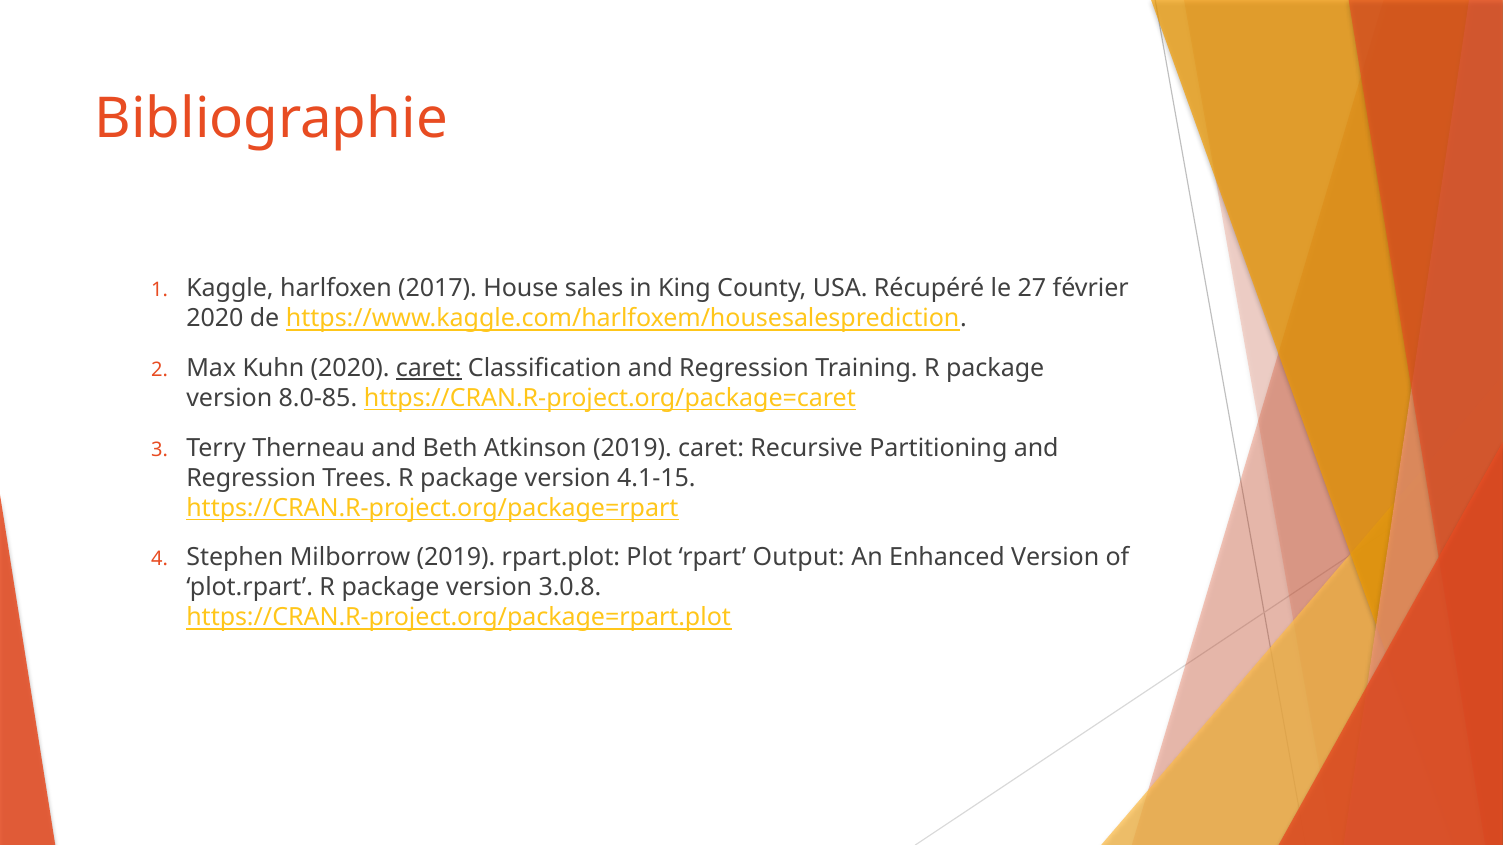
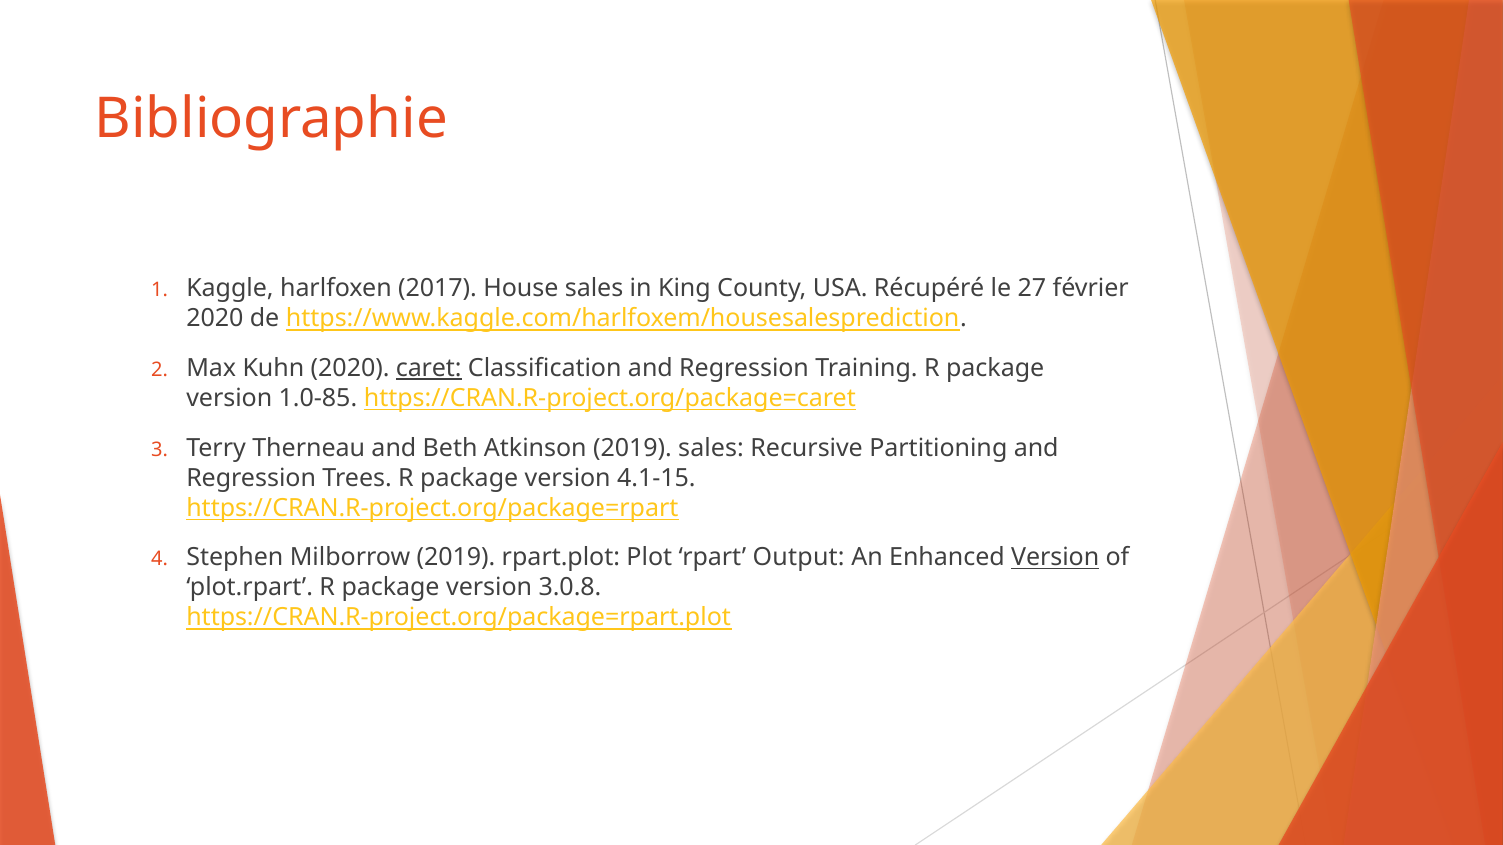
8.0-85: 8.0-85 -> 1.0-85 (318, 399)
2019 caret: caret -> sales (711, 448)
Version underline: none -> present (1055, 558)
